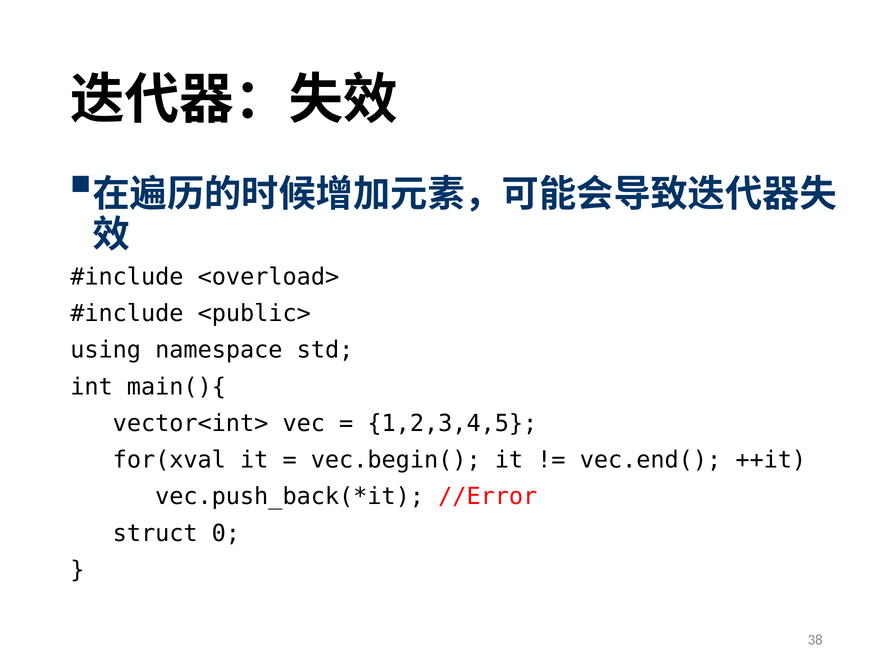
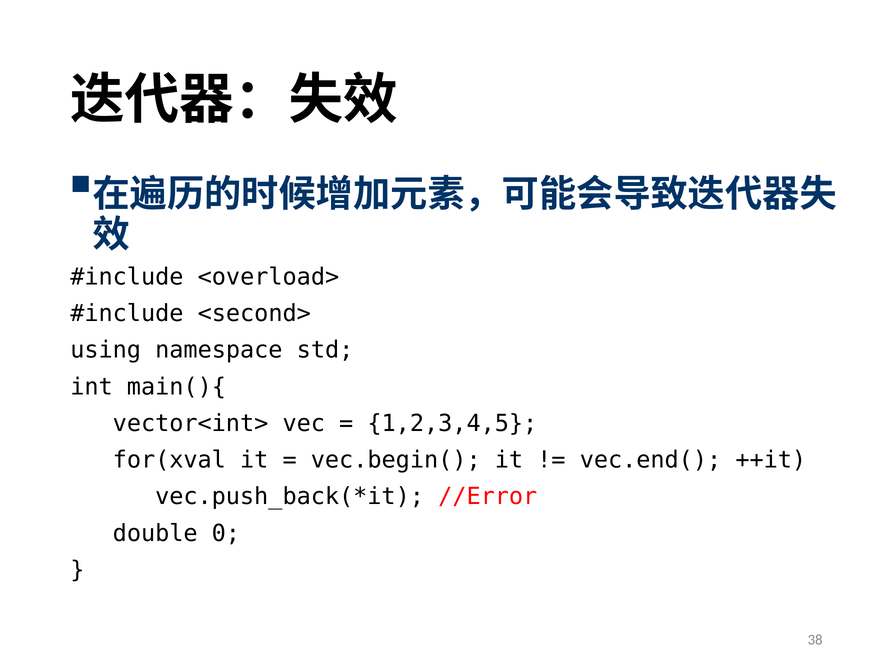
<public>: <public> -> <second> (254, 313)
struct: struct -> double (155, 533)
